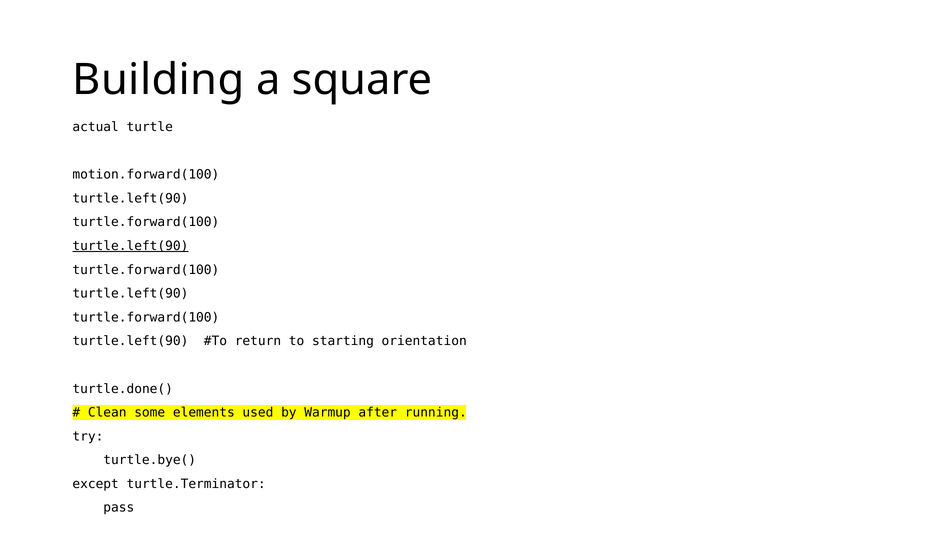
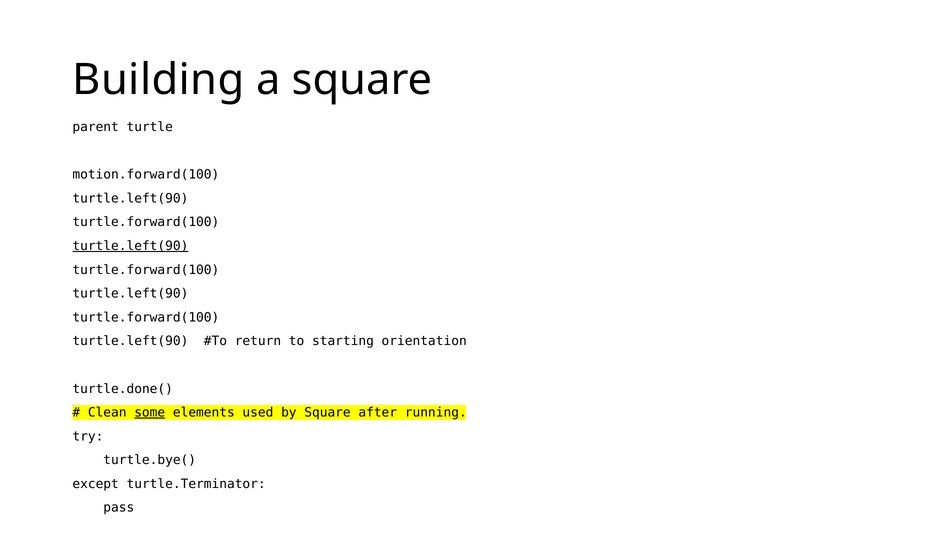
actual: actual -> parent (96, 127)
some underline: none -> present (150, 413)
by Warmup: Warmup -> Square (328, 413)
